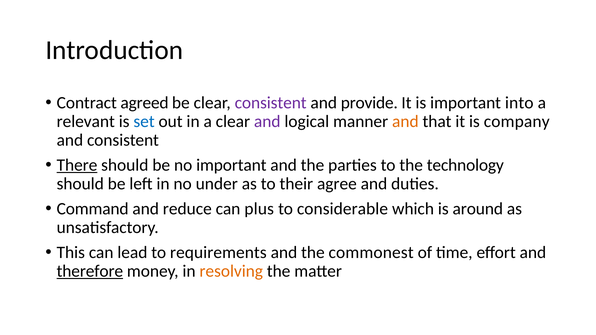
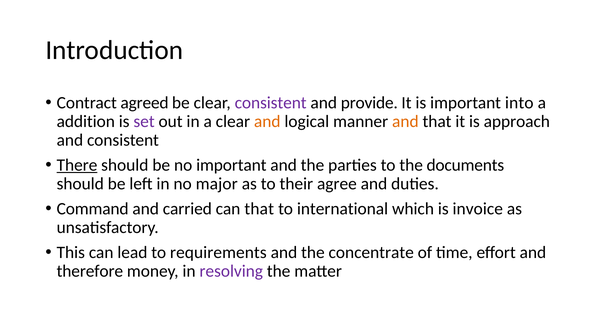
relevant: relevant -> addition (86, 121)
set colour: blue -> purple (144, 121)
and colour: purple -> orange (267, 121)
company: company -> approach (517, 121)
technology: technology -> documents (465, 165)
under: under -> major (217, 184)
reduce: reduce -> carried (187, 209)
can plus: plus -> that (259, 209)
considerable: considerable -> international (343, 209)
around: around -> invoice (478, 209)
commonest: commonest -> concentrate (371, 253)
therefore underline: present -> none (90, 271)
resolving colour: orange -> purple (231, 271)
